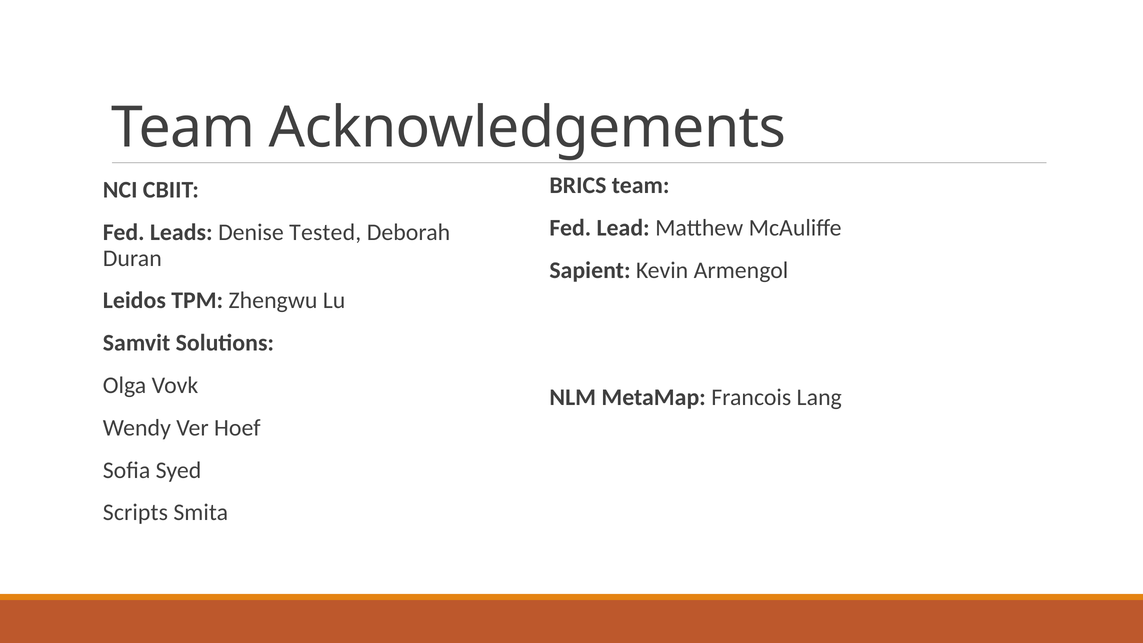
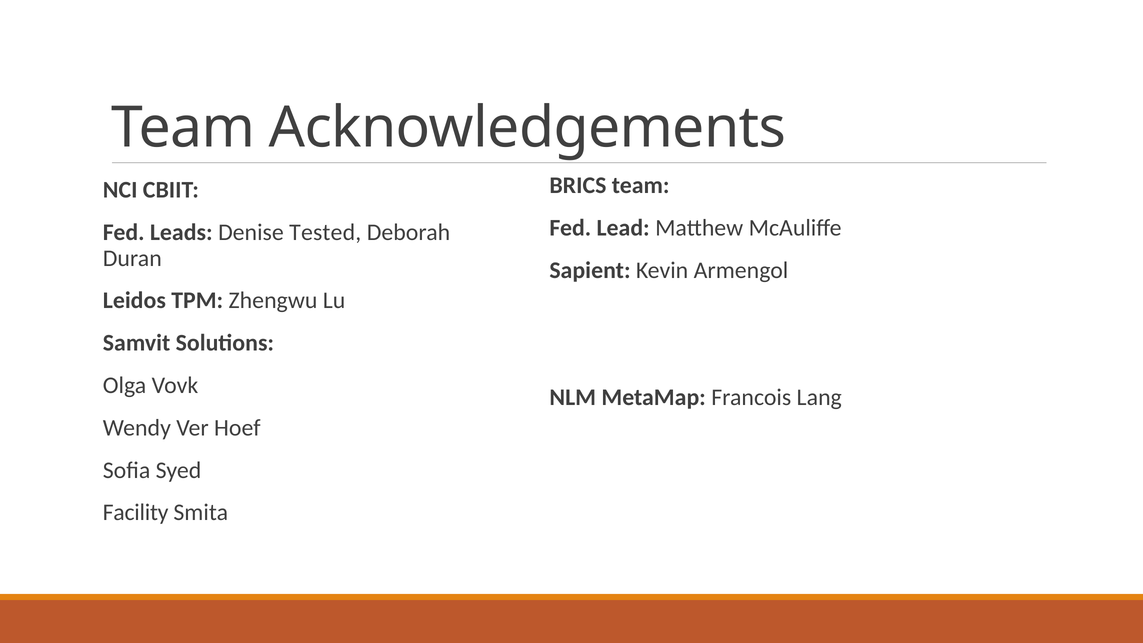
Scripts: Scripts -> Facility (136, 512)
